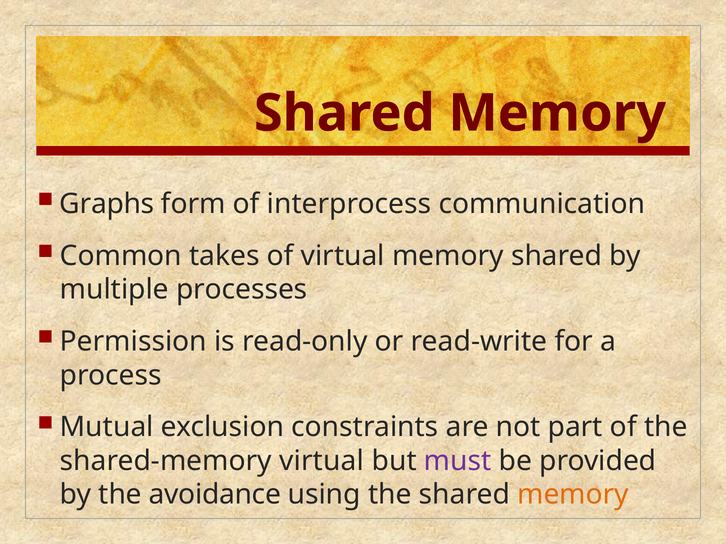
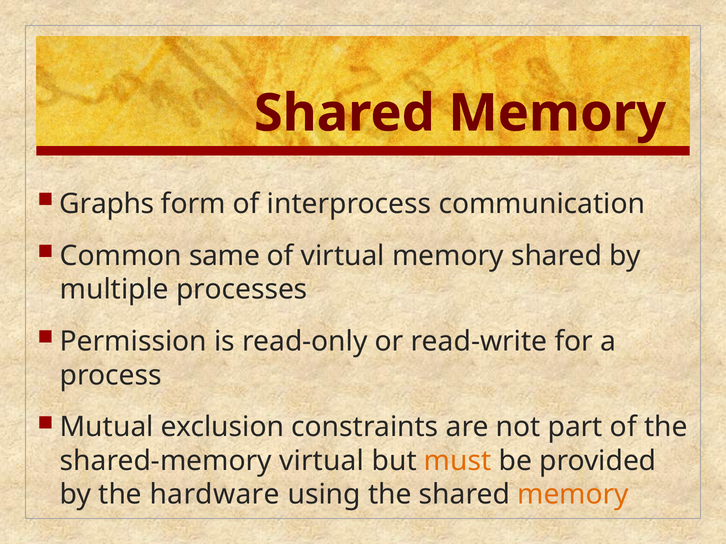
takes: takes -> same (225, 256)
must colour: purple -> orange (458, 461)
avoidance: avoidance -> hardware (215, 495)
